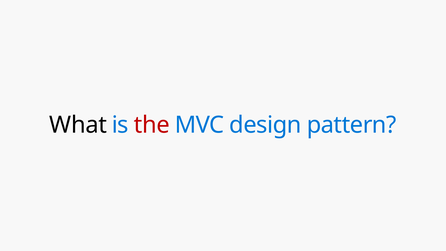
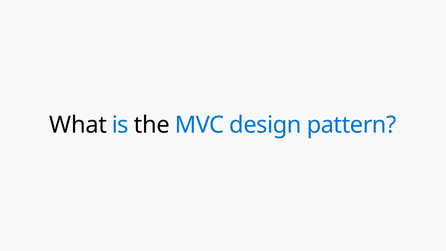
the colour: red -> black (152, 125)
